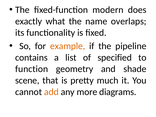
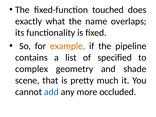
modern: modern -> touched (108, 10)
function: function -> complex (32, 69)
add colour: orange -> blue (51, 92)
diagrams: diagrams -> occluded (118, 92)
